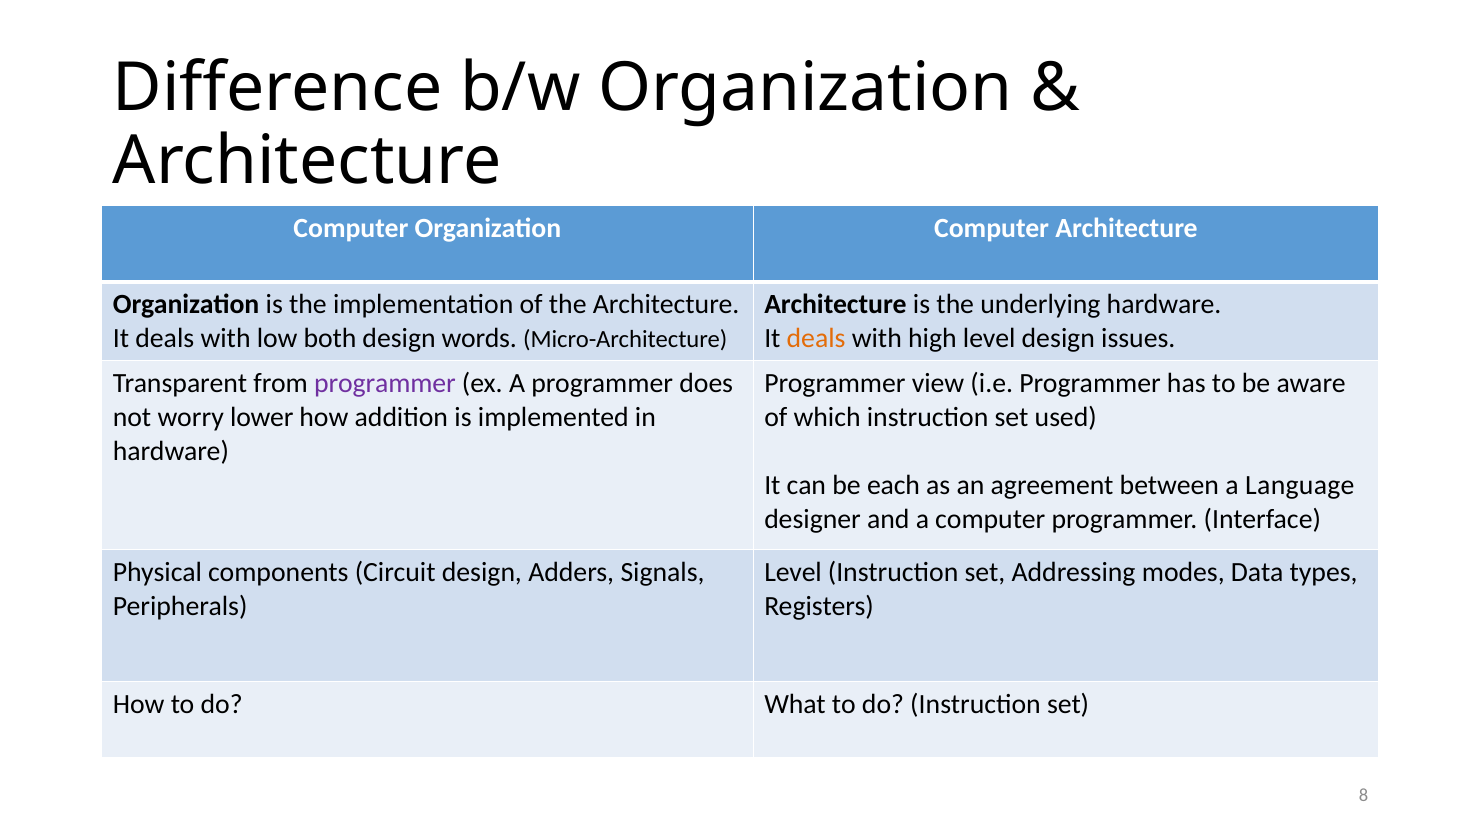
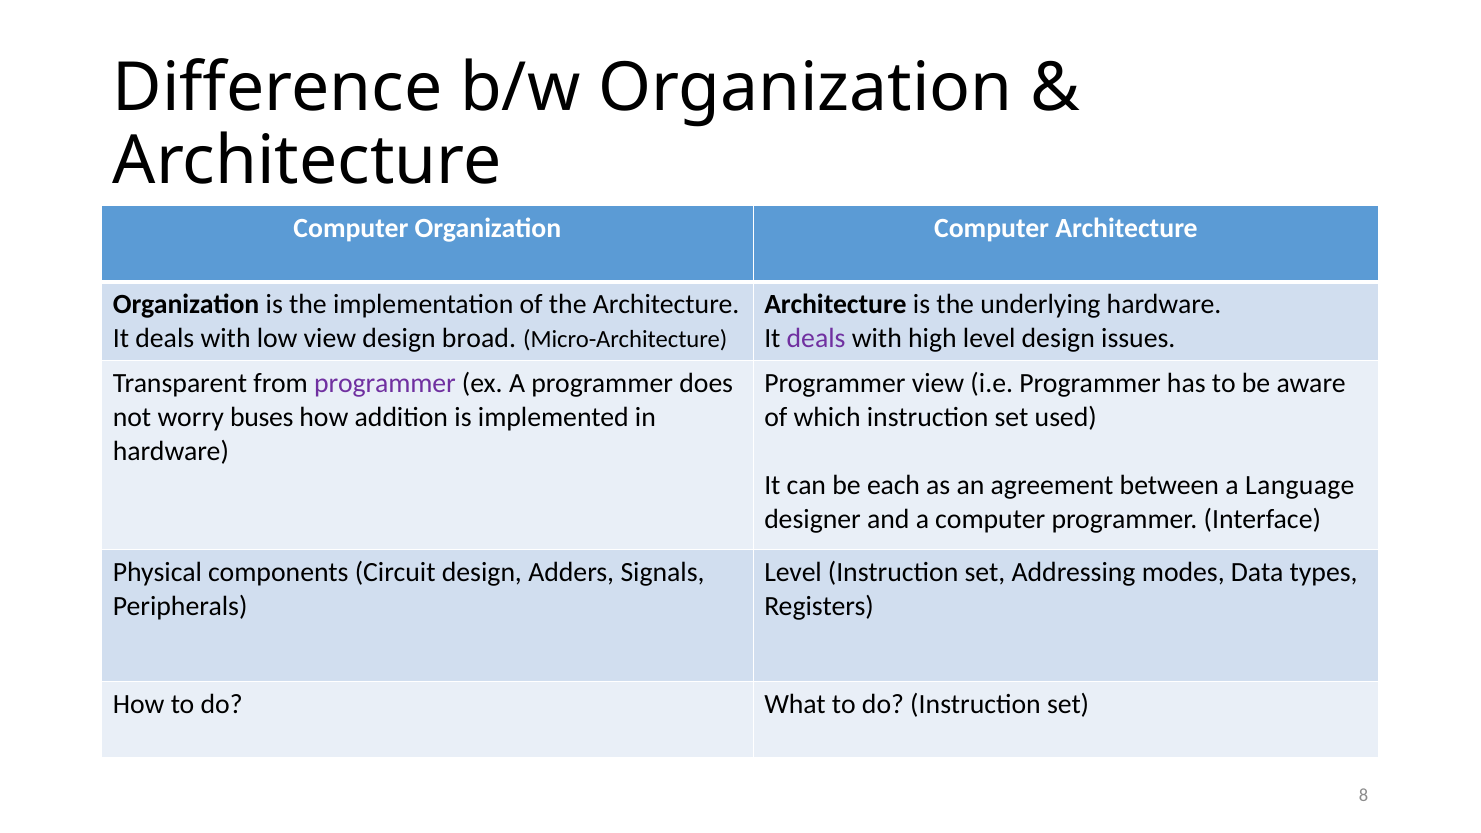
low both: both -> view (330, 339)
words: words -> broad (479, 339)
deals colour: orange -> purple (816, 339)
lower: lower -> buses (262, 418)
